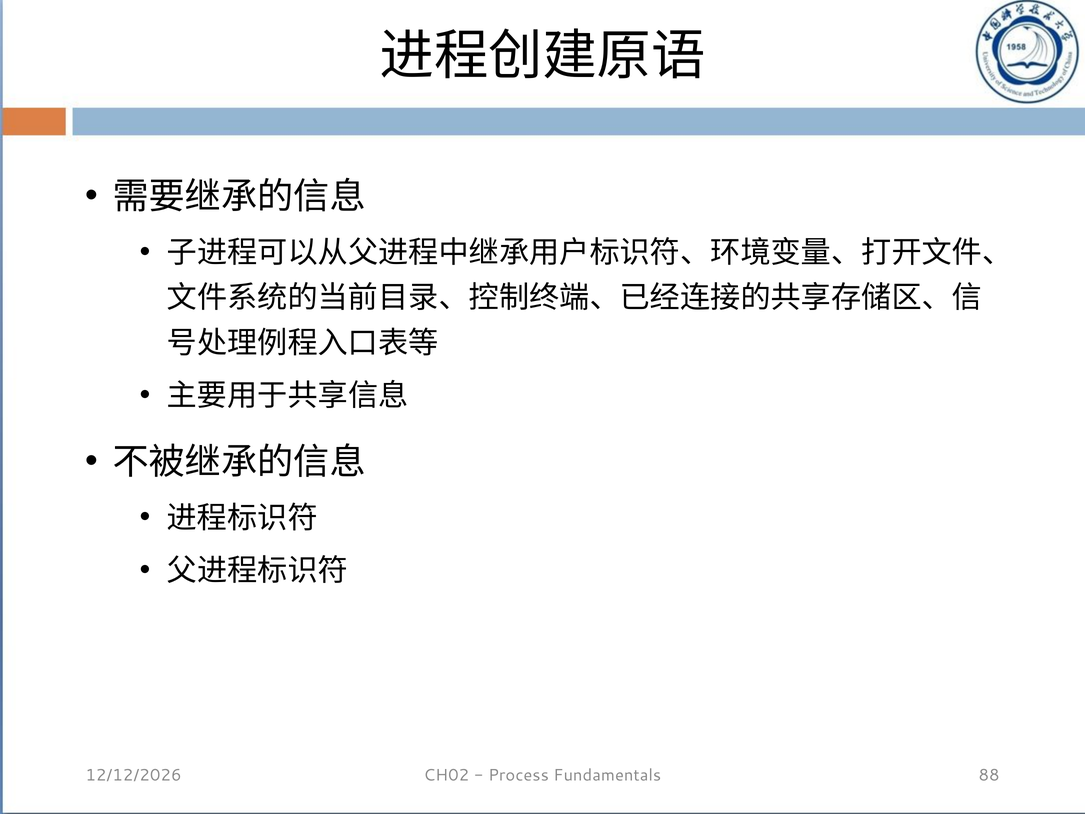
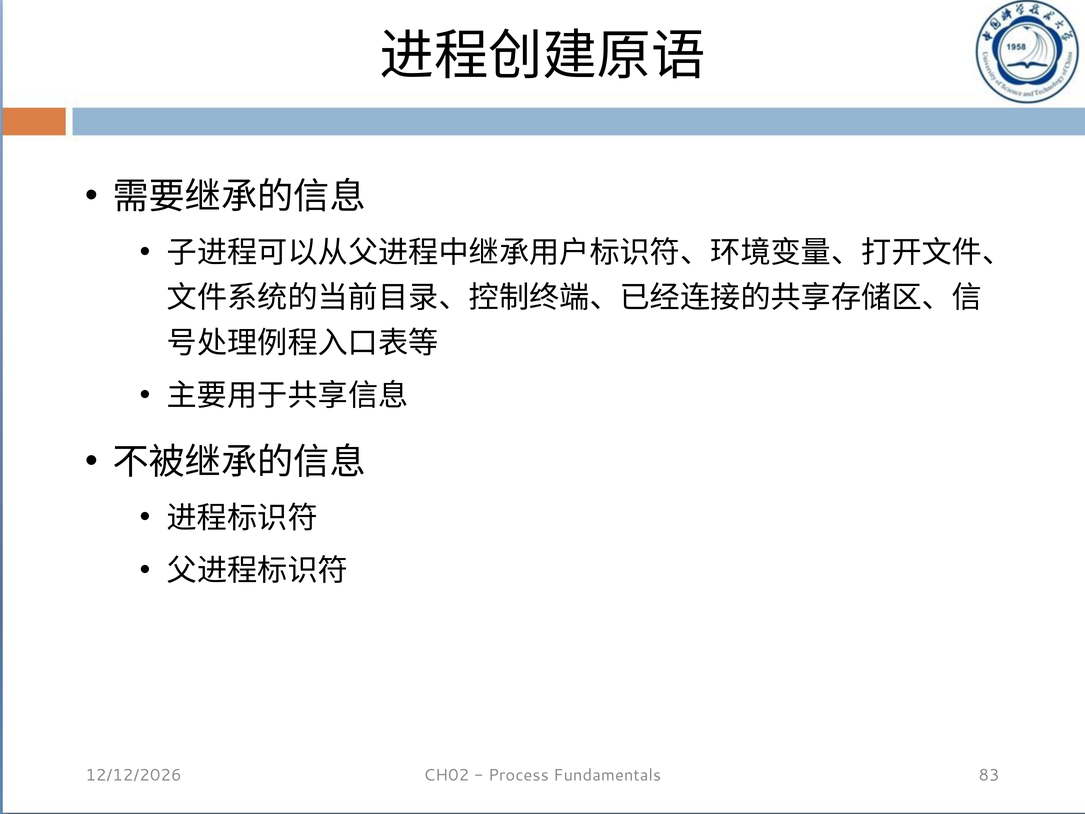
88: 88 -> 83 (989, 775)
